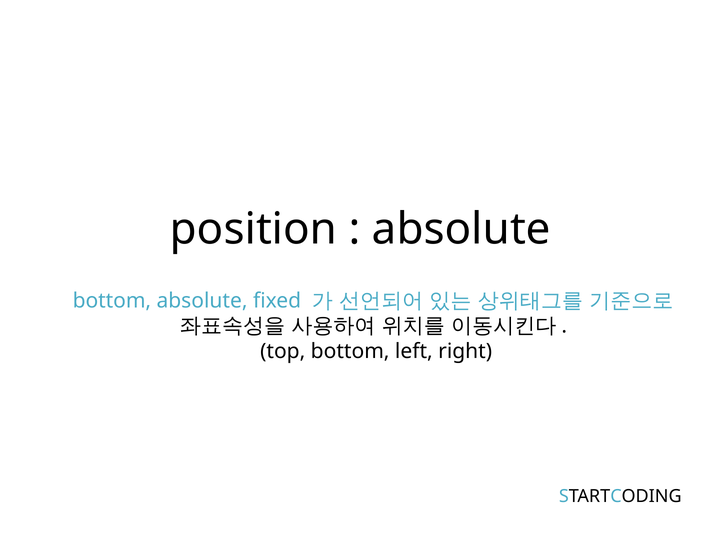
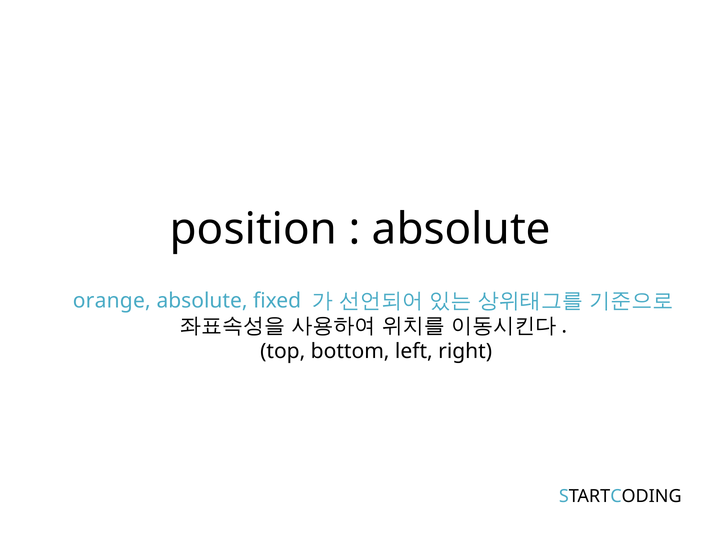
bottom: bottom -> orange (112, 301)
